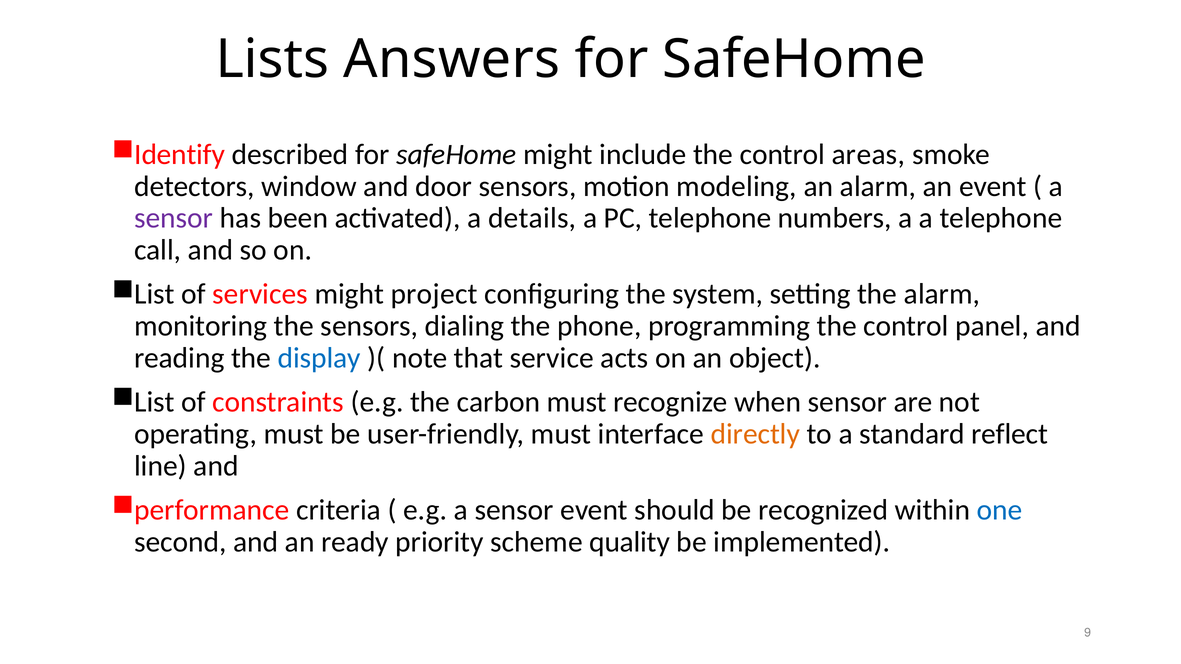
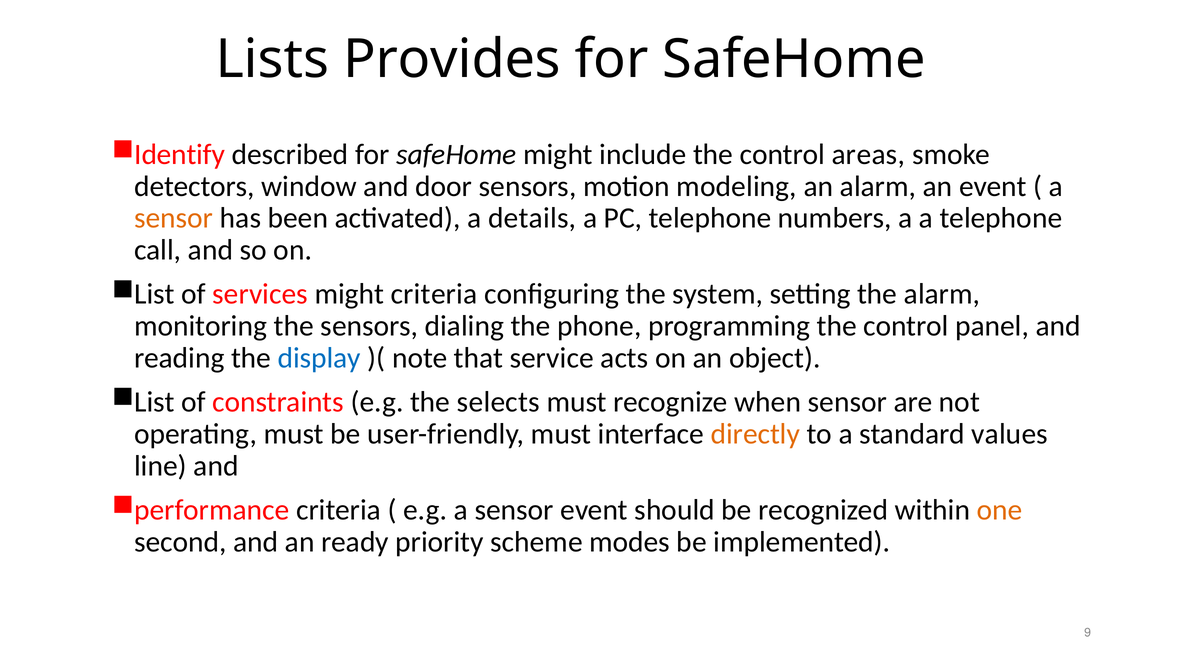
Answers: Answers -> Provides (452, 60)
sensor colour: purple -> orange (174, 218)
might project: project -> criteria (434, 294)
carbon: carbon -> selects (498, 402)
reflect: reflect -> values (1010, 434)
one colour: blue -> orange (1000, 510)
quality: quality -> modes (630, 542)
